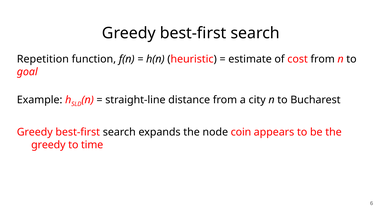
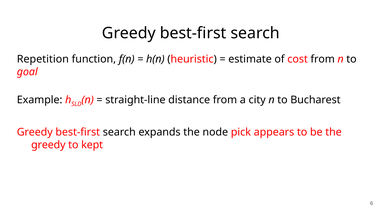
coin: coin -> pick (241, 132)
time: time -> kept (92, 145)
